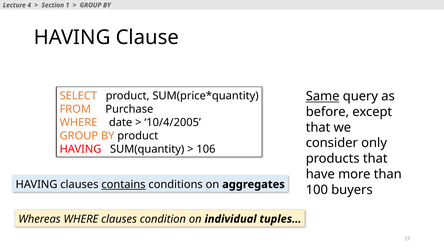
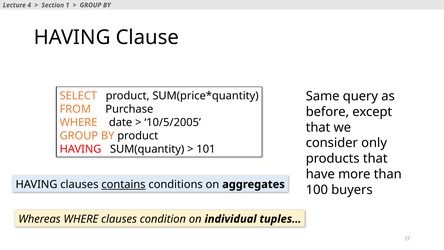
Same underline: present -> none (323, 96)
10/4/2005: 10/4/2005 -> 10/5/2005 (173, 122)
106: 106 -> 101 (206, 149)
